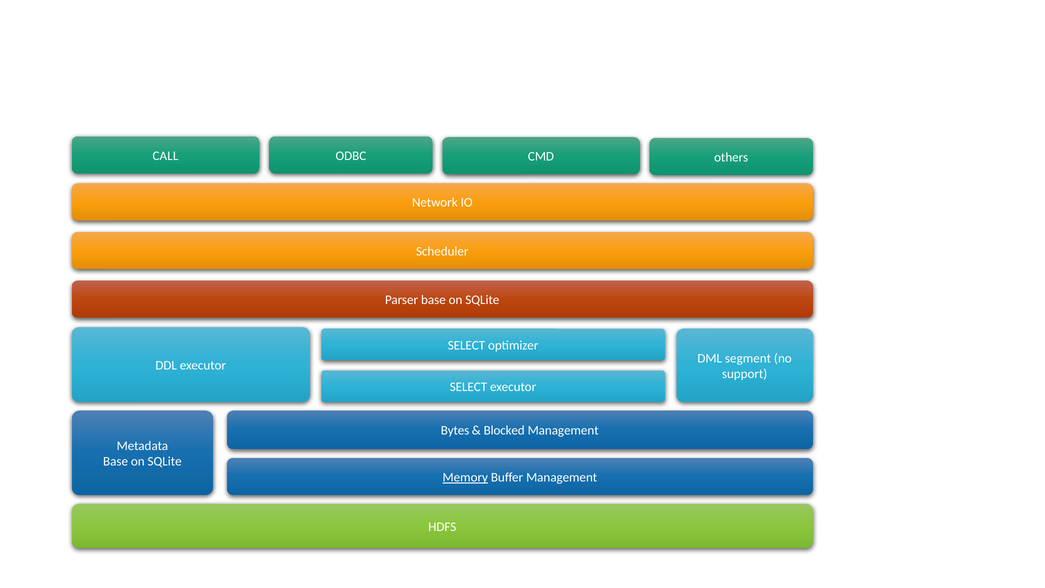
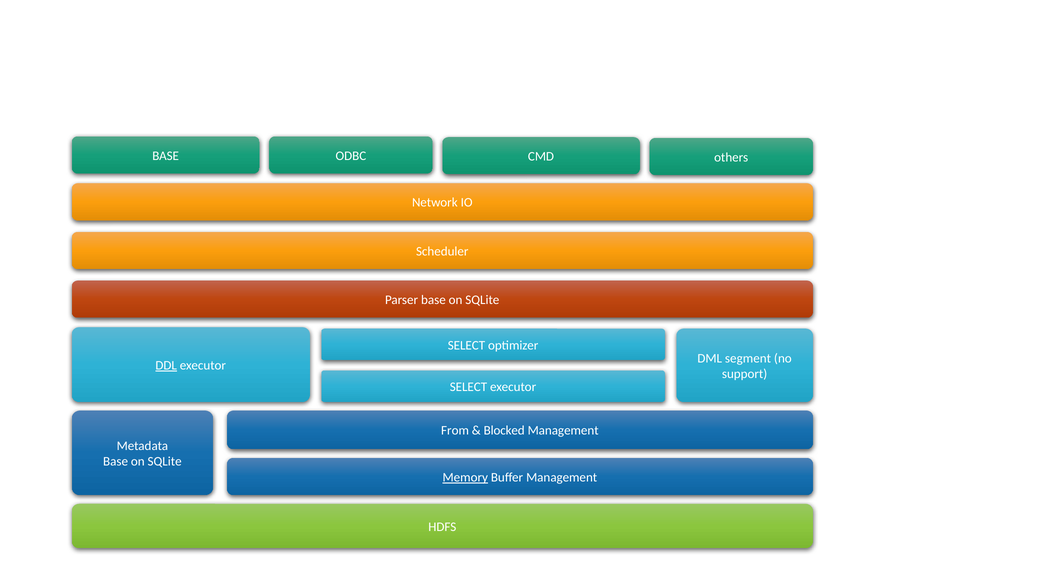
CALL: CALL -> BASE (166, 156)
DDL underline: none -> present (166, 365)
Bytes: Bytes -> From (455, 431)
